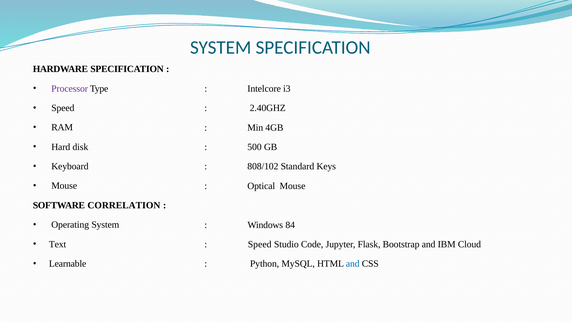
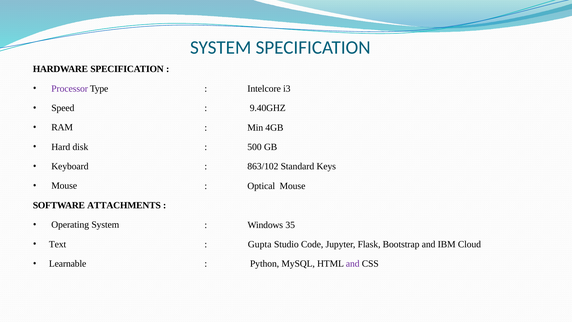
2.40GHZ: 2.40GHZ -> 9.40GHZ (268, 108)
808/102: 808/102 -> 863/102 (263, 166)
CORRELATION: CORRELATION -> ATTACHMENTS (124, 205)
84: 84 -> 35 (290, 225)
Speed: Speed -> Gupta (260, 244)
and colour: blue -> purple (353, 264)
